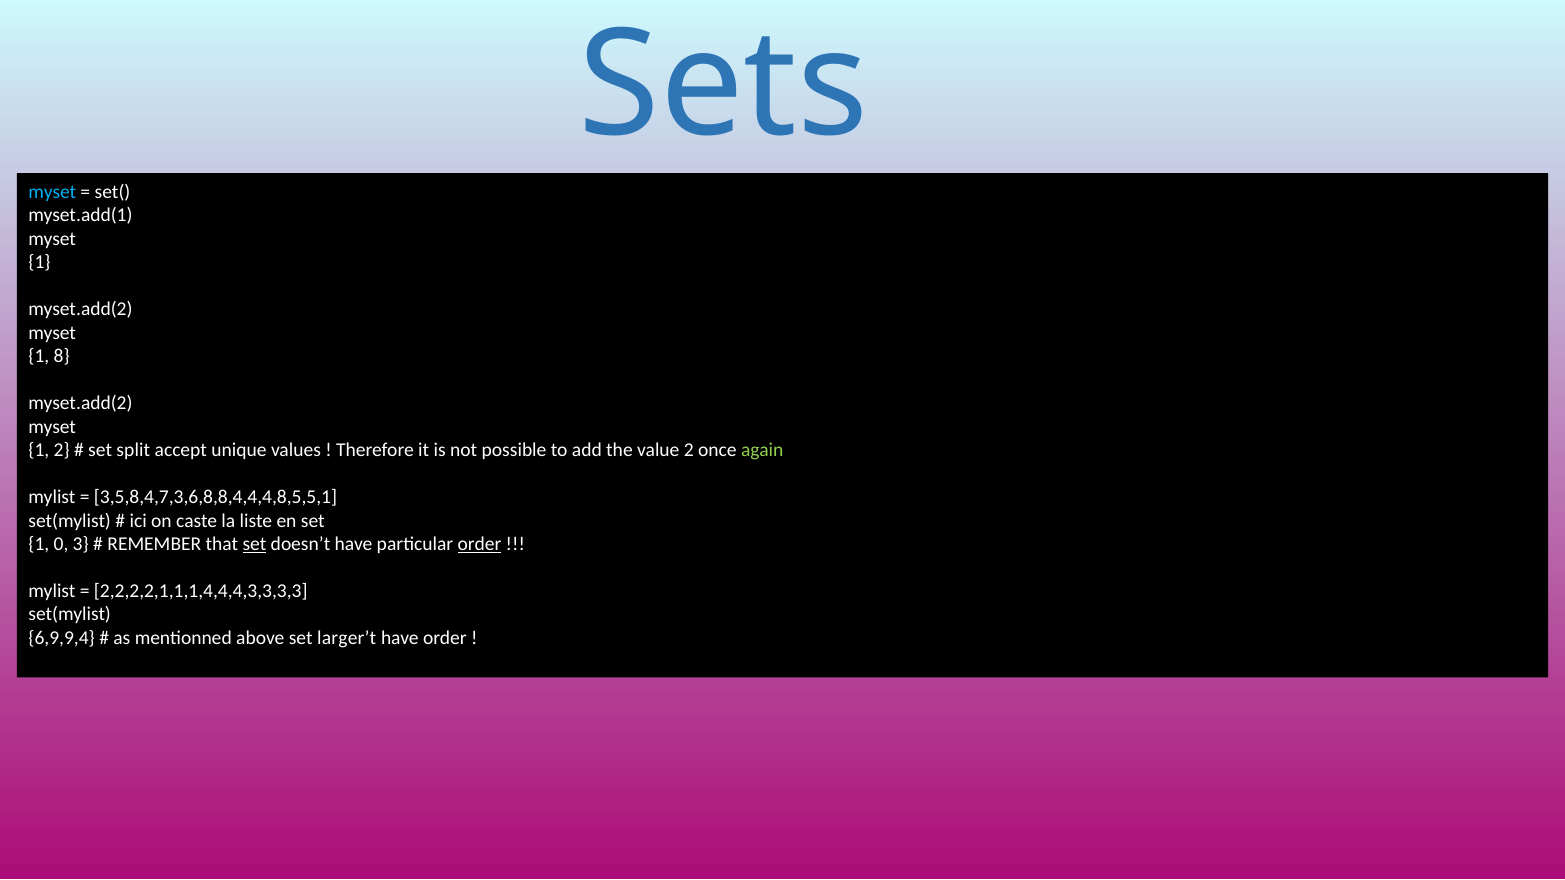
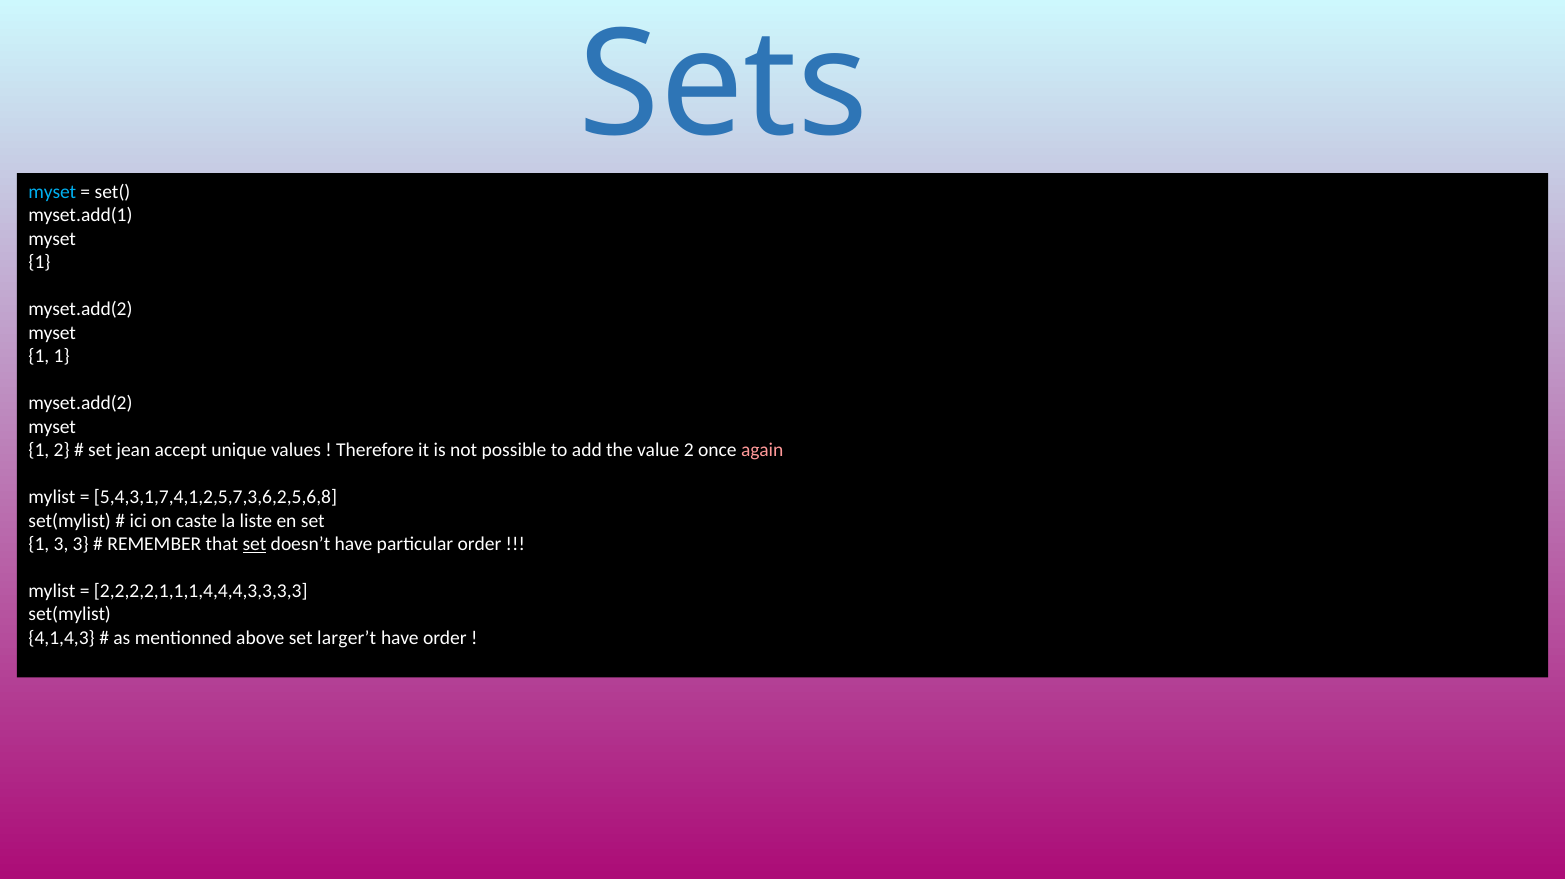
1 8: 8 -> 1 (62, 356)
split: split -> jean (133, 450)
again colour: light green -> pink (762, 450)
3,5,8,4,7,3,6,8,8,4,4,4,8,5,5,1: 3,5,8,4,7,3,6,8,8,4,4,4,8,5,5,1 -> 5,4,3,1,7,4,1,2,5,7,3,6,2,5,6,8 (215, 497)
1 0: 0 -> 3 (61, 544)
order underline: present -> none (479, 544)
6,9,9,4: 6,9,9,4 -> 4,1,4,3 (62, 638)
